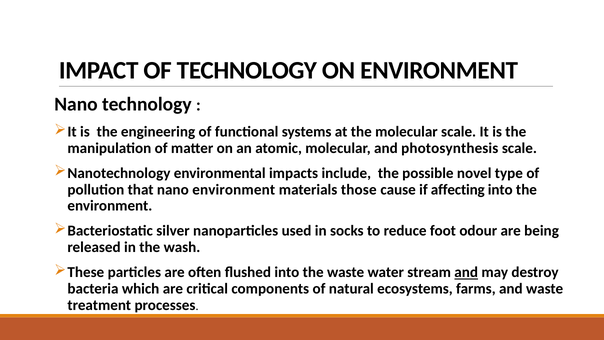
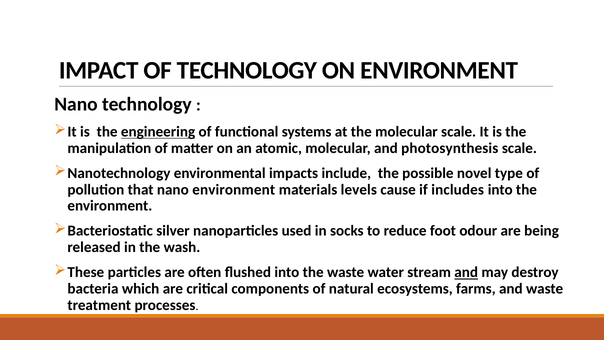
engineering underline: none -> present (158, 132)
those: those -> levels (359, 189)
affecting: affecting -> includes (458, 189)
